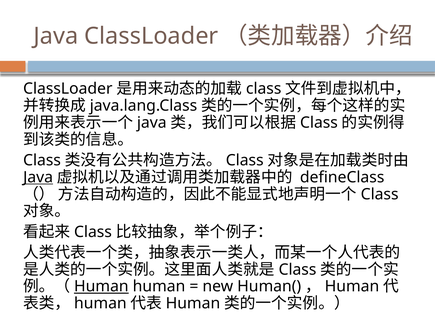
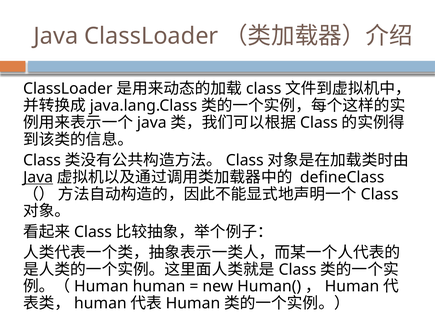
Human underline: present -> none (101, 287)
